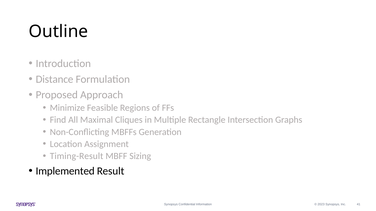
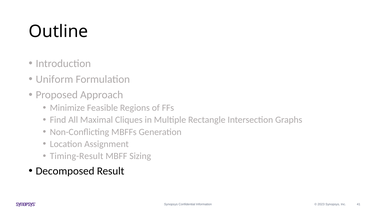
Distance: Distance -> Uniform (54, 79)
Implemented: Implemented -> Decomposed (65, 171)
